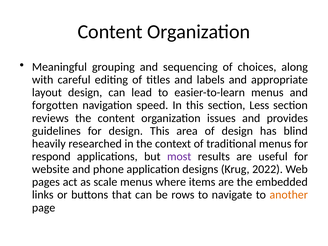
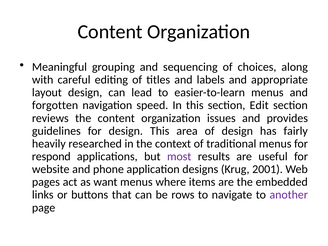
Less: Less -> Edit (259, 105)
blind: blind -> fairly (296, 131)
2022: 2022 -> 2001 (268, 169)
scale: scale -> want (105, 182)
another colour: orange -> purple (289, 195)
